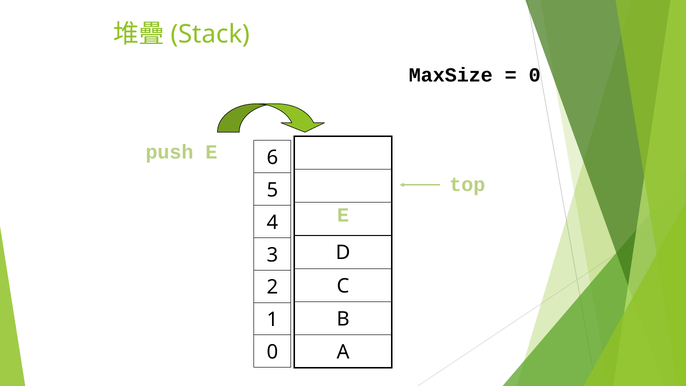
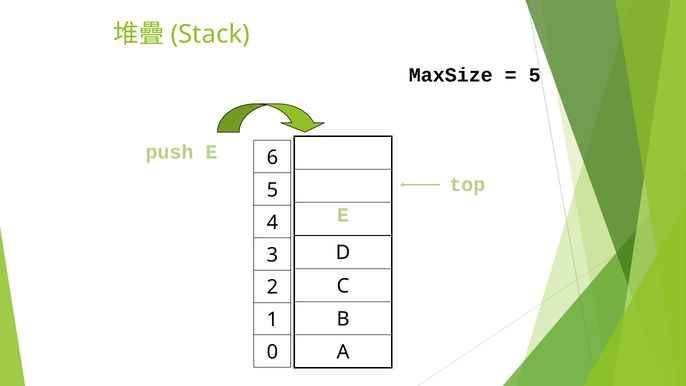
0: 0 -> 5 (535, 75)
